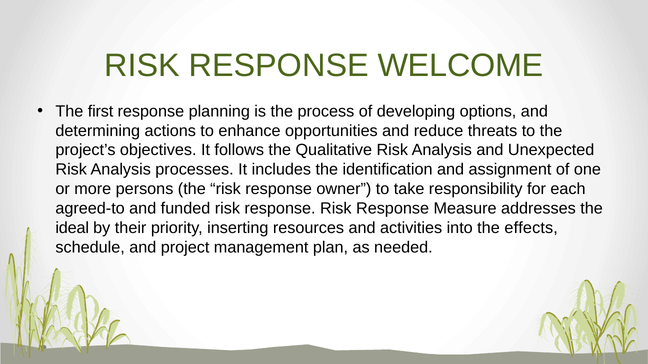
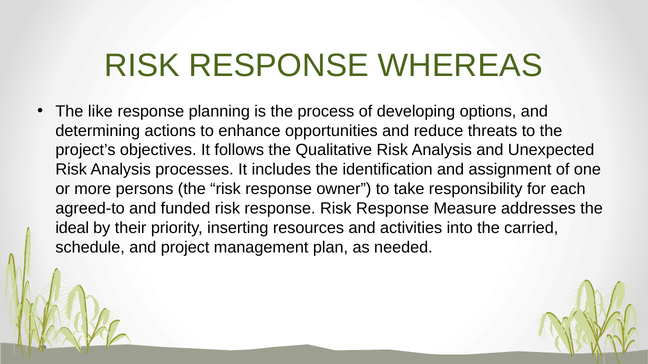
WELCOME: WELCOME -> WHEREAS (460, 65)
first: first -> like (100, 111)
effects: effects -> carried (531, 228)
